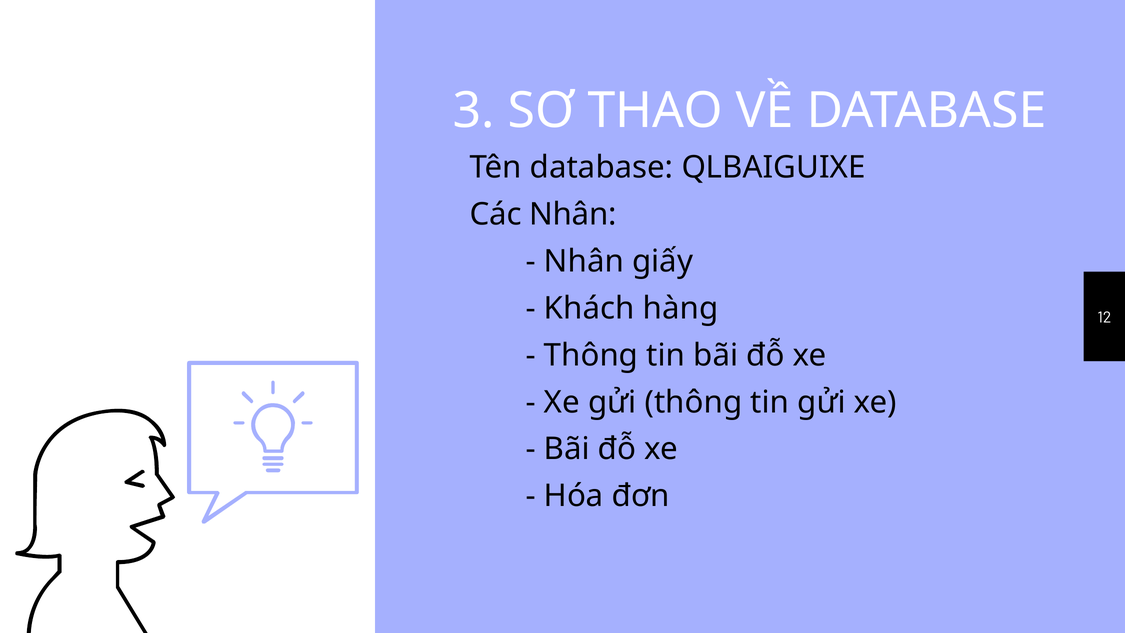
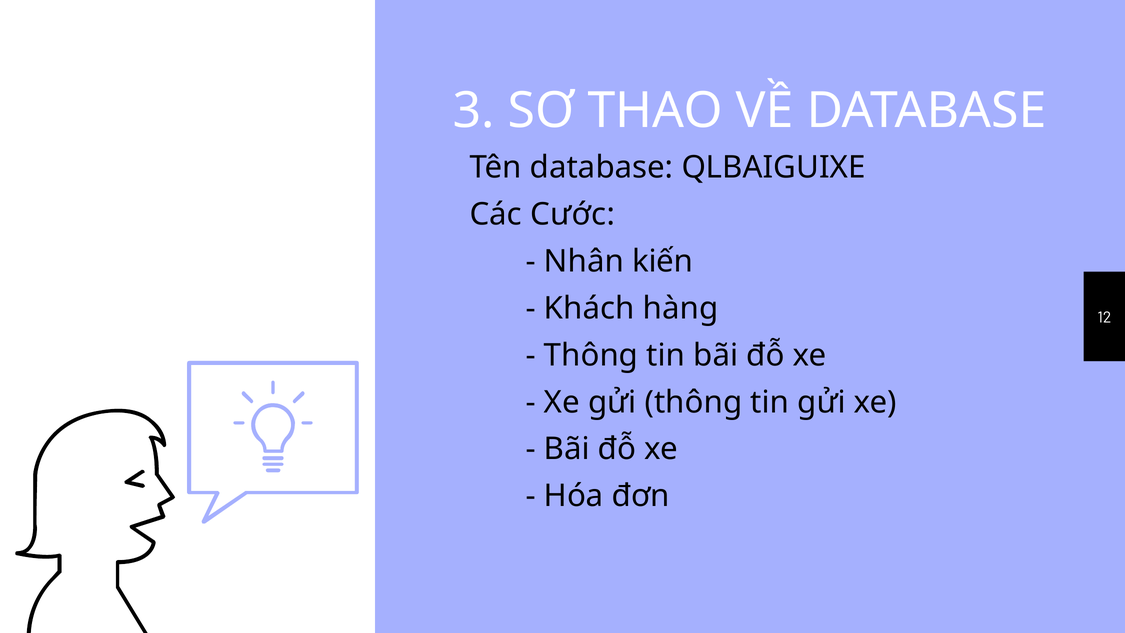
Các Nhân: Nhân -> Cước (573, 214)
giấy: giấy -> kiến (663, 261)
